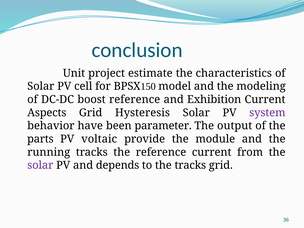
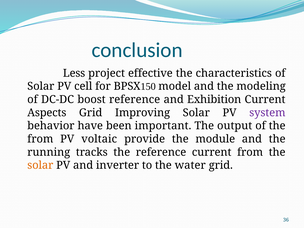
Unit: Unit -> Less (74, 73)
estimate: estimate -> effective (150, 73)
Hysteresis: Hysteresis -> Improving (143, 113)
parameter: parameter -> important (163, 126)
parts: parts -> from (40, 139)
solar colour: purple -> orange (40, 165)
depends: depends -> inverter (118, 165)
the tracks: tracks -> water (190, 165)
